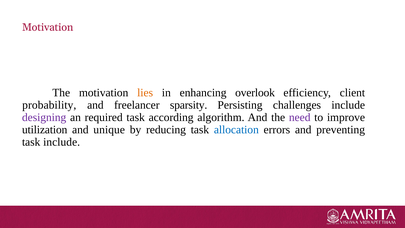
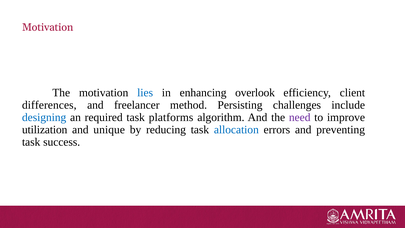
lies colour: orange -> blue (145, 93)
probability: probability -> differences (49, 105)
sparsity: sparsity -> method (189, 105)
designing colour: purple -> blue (44, 117)
according: according -> platforms (171, 117)
task include: include -> success (62, 142)
